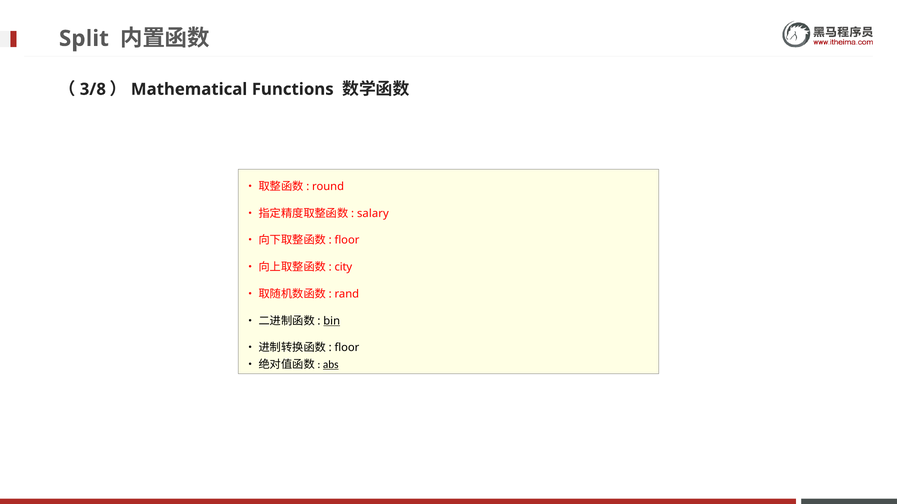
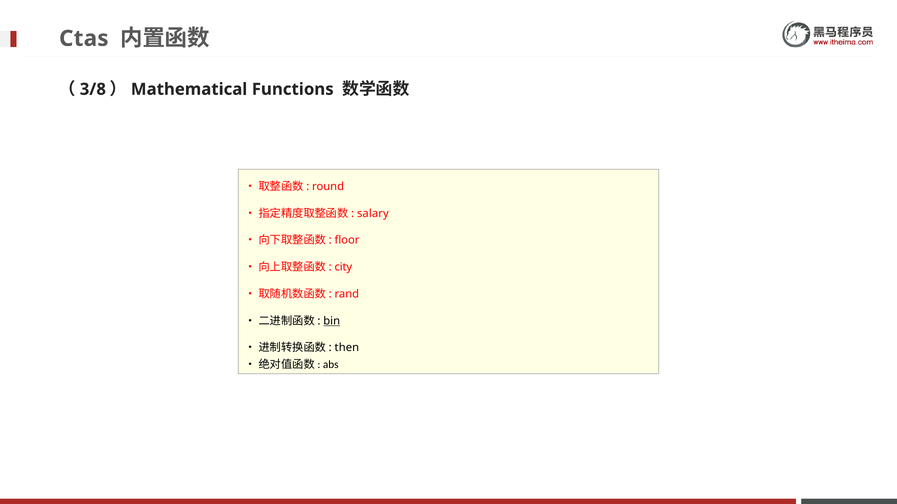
Split: Split -> Ctas (84, 39)
floor: floor -> then (347, 348)
abs underline: present -> none (331, 365)
